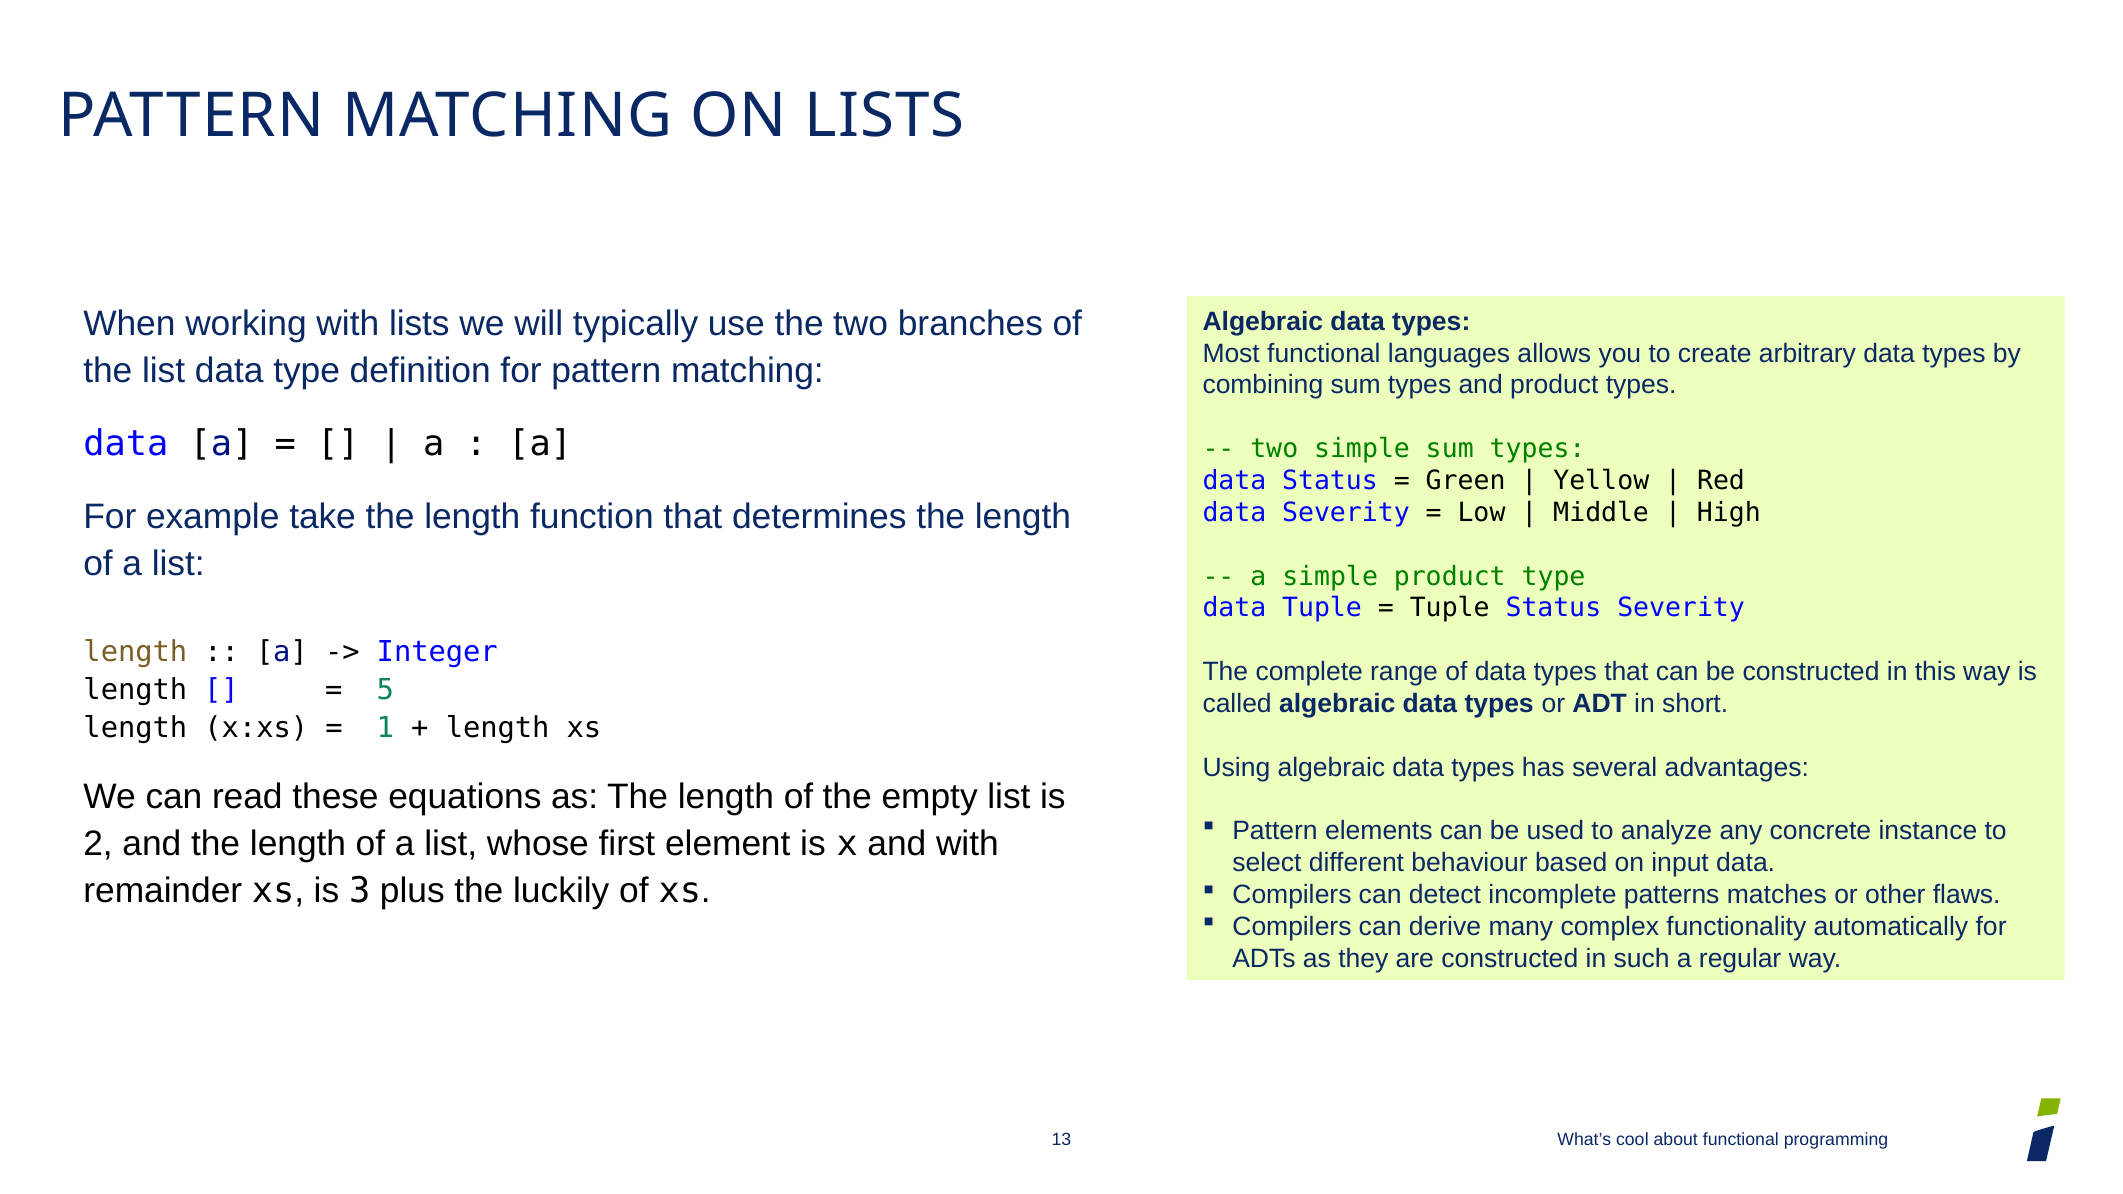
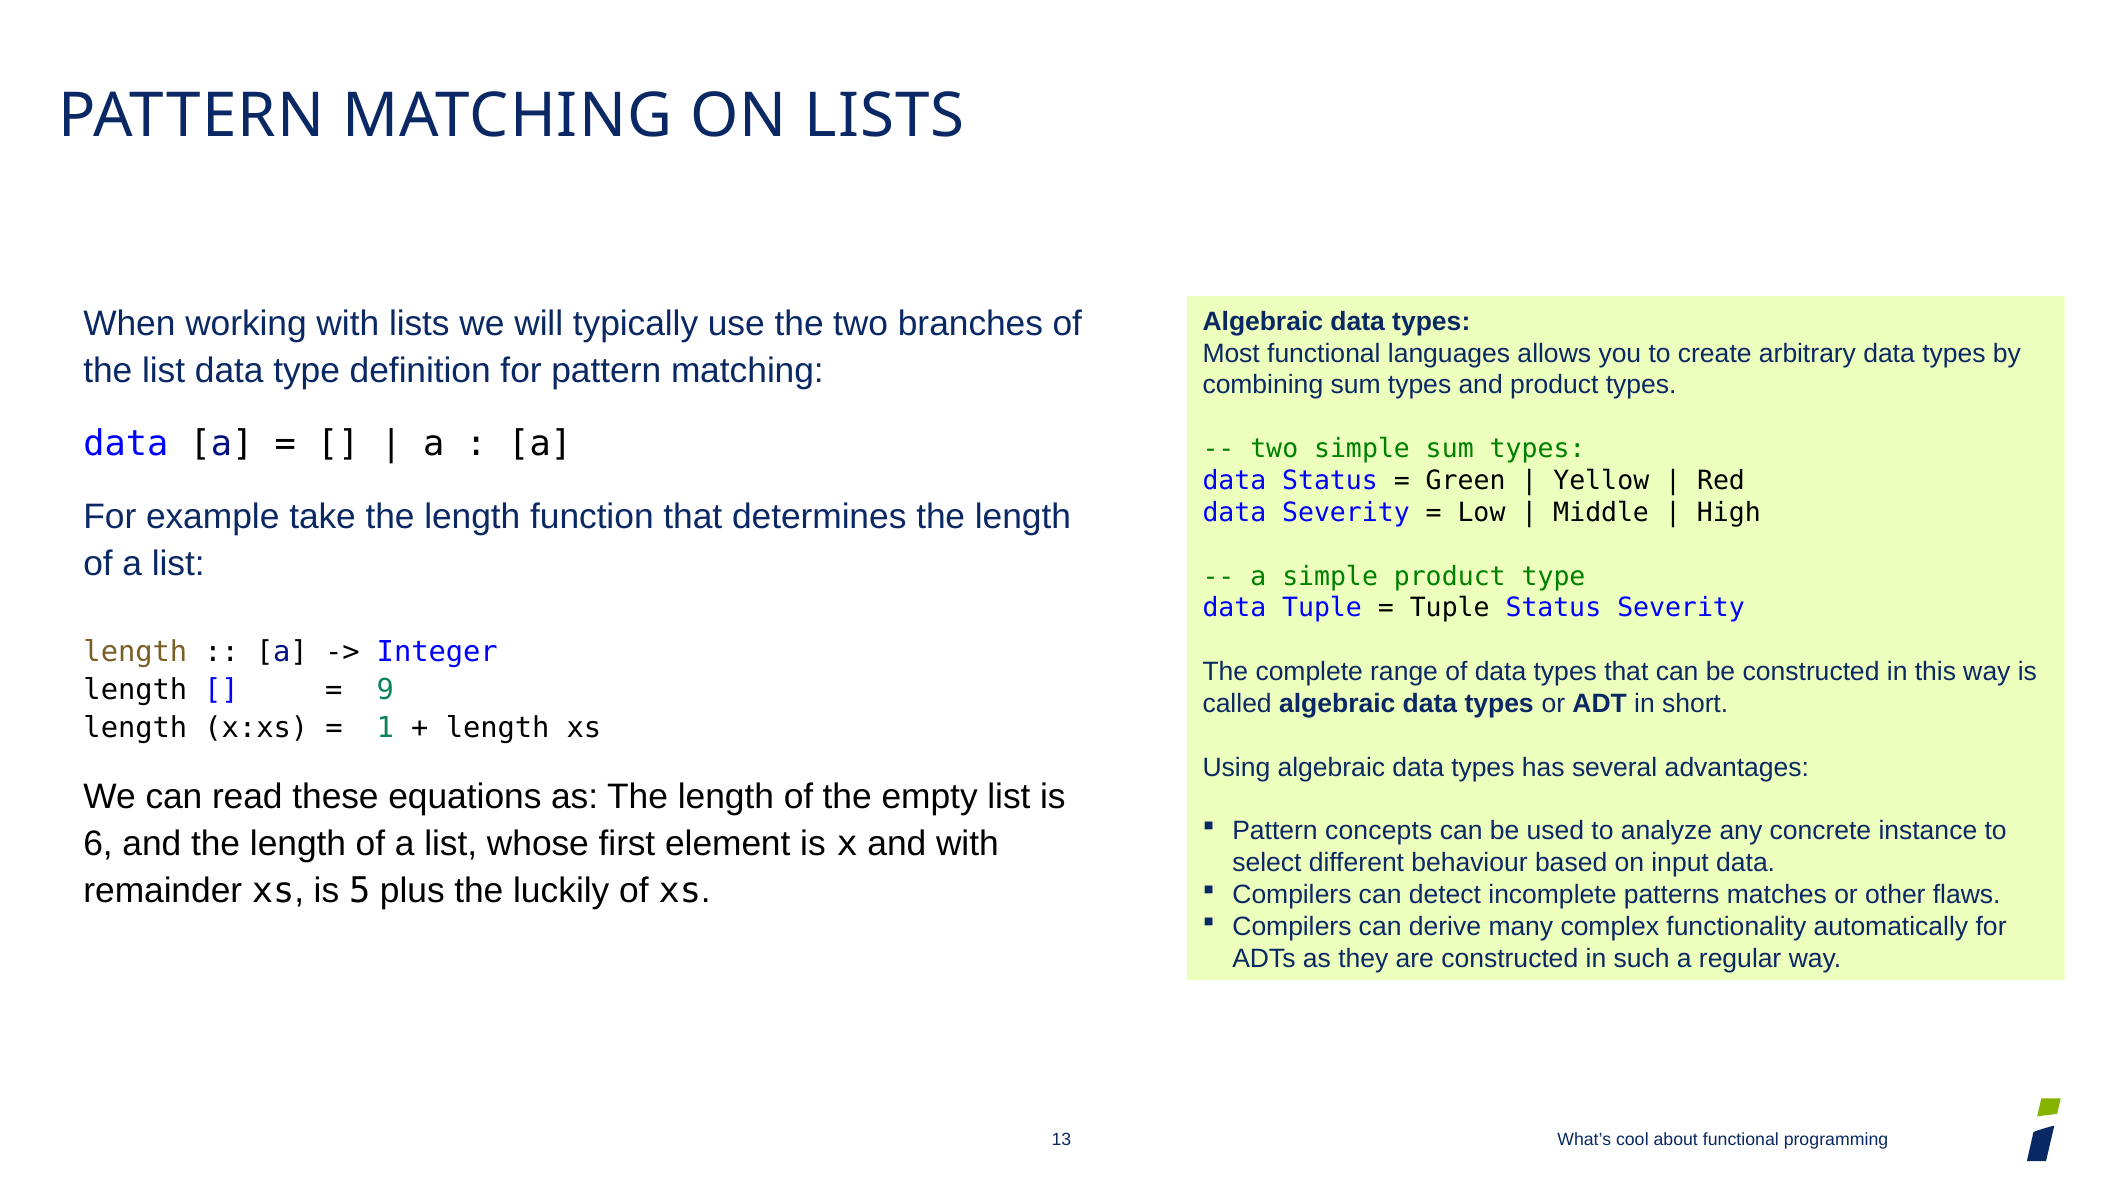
5: 5 -> 9 (385, 690)
elements: elements -> concepts (1379, 831)
2: 2 -> 6 (98, 844)
3: 3 -> 5 (360, 891)
